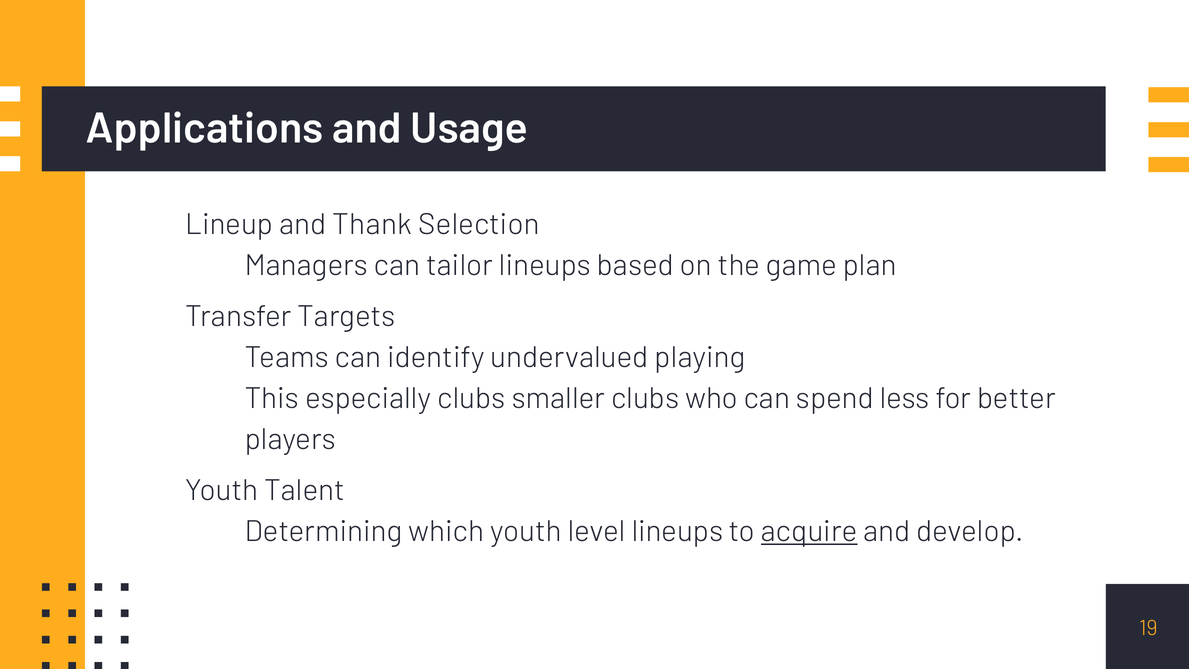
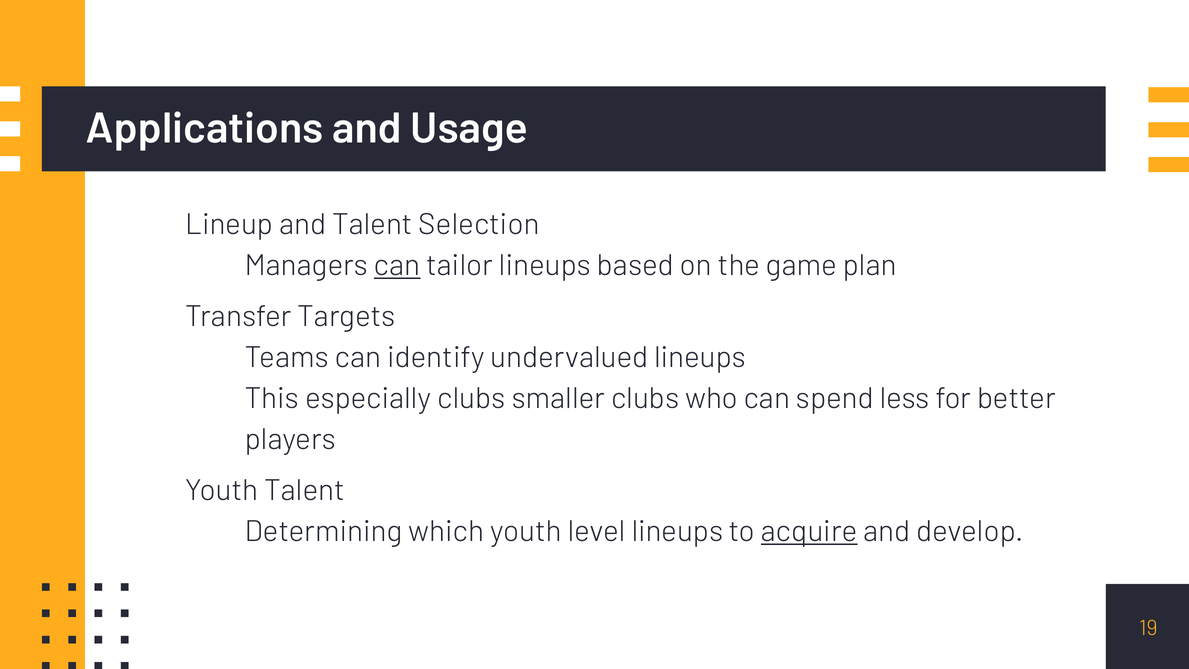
and Thank: Thank -> Talent (372, 224)
can underline: none -> present (397, 265)
undervalued playing: playing -> lineups (700, 357)
